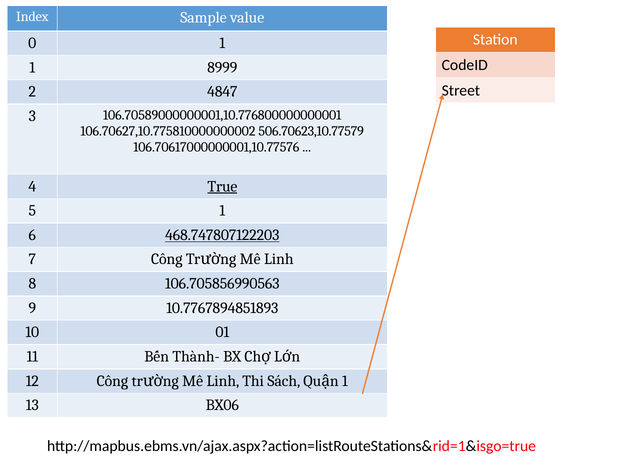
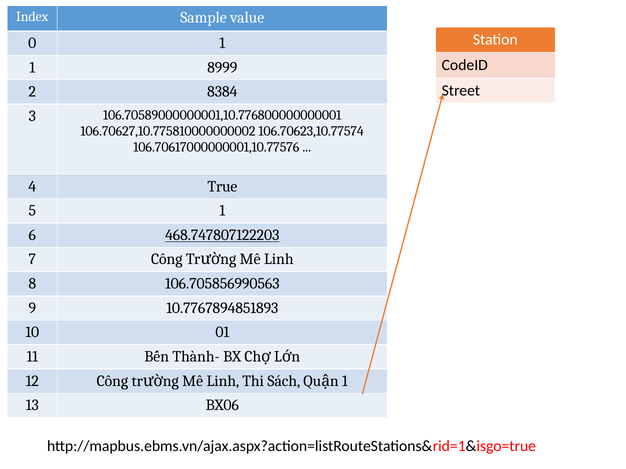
4847: 4847 -> 8384 (222, 92)
506.70623,10.77579: 506.70623,10.77579 -> 106.70623,10.77574 (311, 131)
True underline: present -> none (222, 187)
